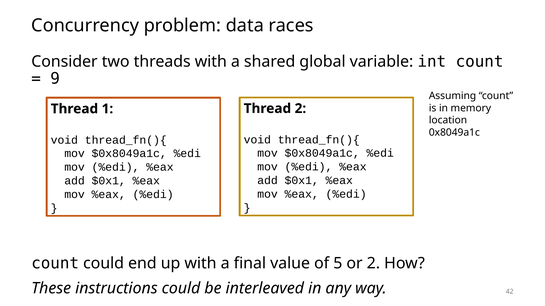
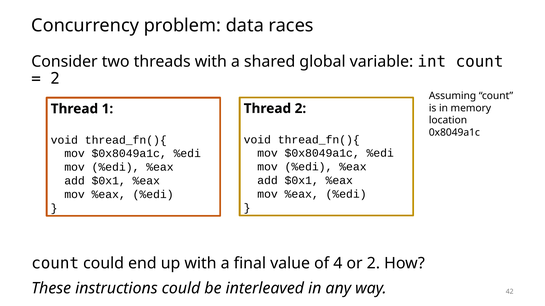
9: 9 -> 2 (55, 79)
5: 5 -> 4 (338, 264)
